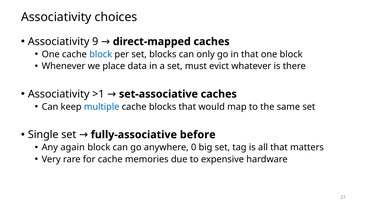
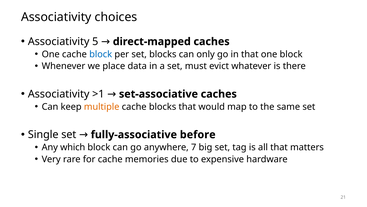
9: 9 -> 5 (95, 41)
multiple colour: blue -> orange (102, 106)
again: again -> which (73, 147)
0: 0 -> 7 (194, 147)
